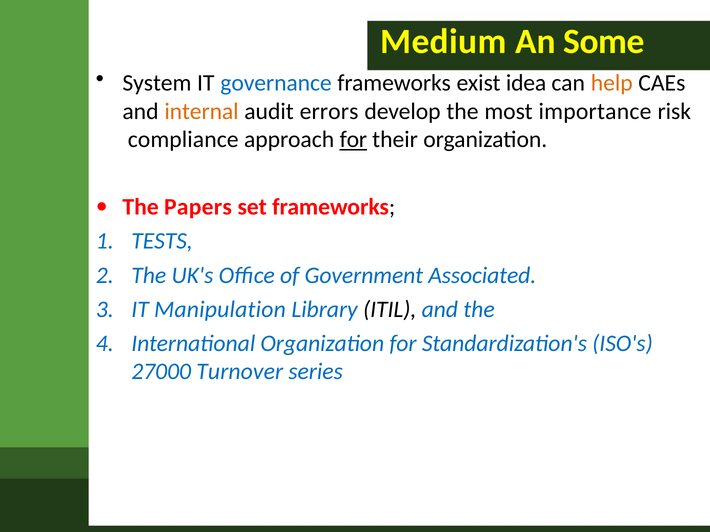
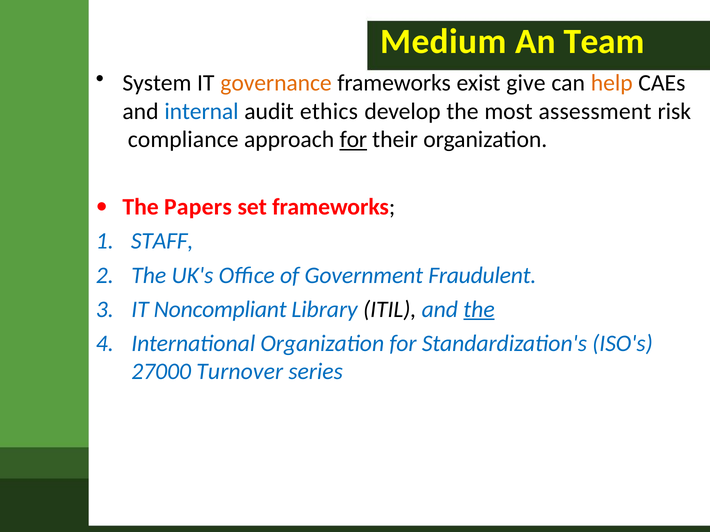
Some: Some -> Team (604, 42)
governance colour: blue -> orange (276, 83)
idea: idea -> give (526, 83)
internal colour: orange -> blue (202, 111)
errors: errors -> ethics (329, 111)
importance: importance -> assessment (595, 111)
TESTS: TESTS -> STAFF (162, 241)
Associated: Associated -> Fraudulent (482, 275)
Manipulation: Manipulation -> Noncompliant (220, 310)
the underline: none -> present (479, 310)
